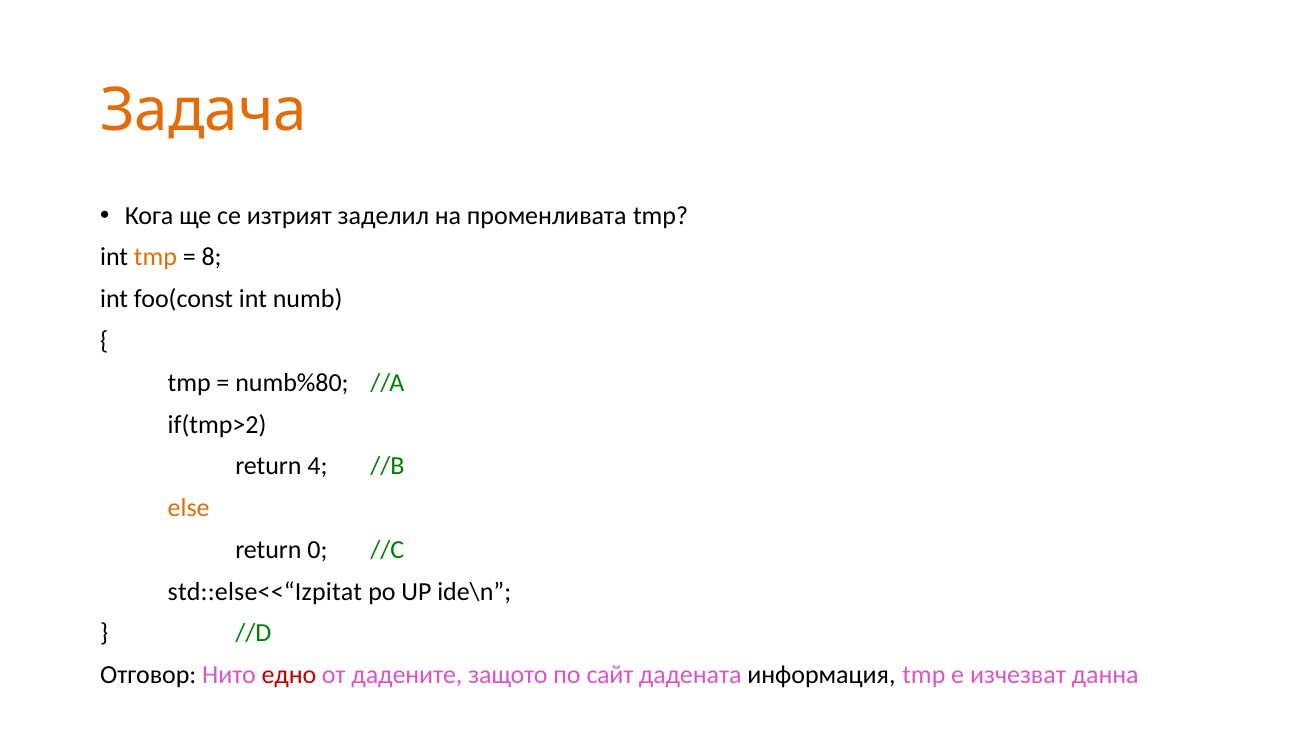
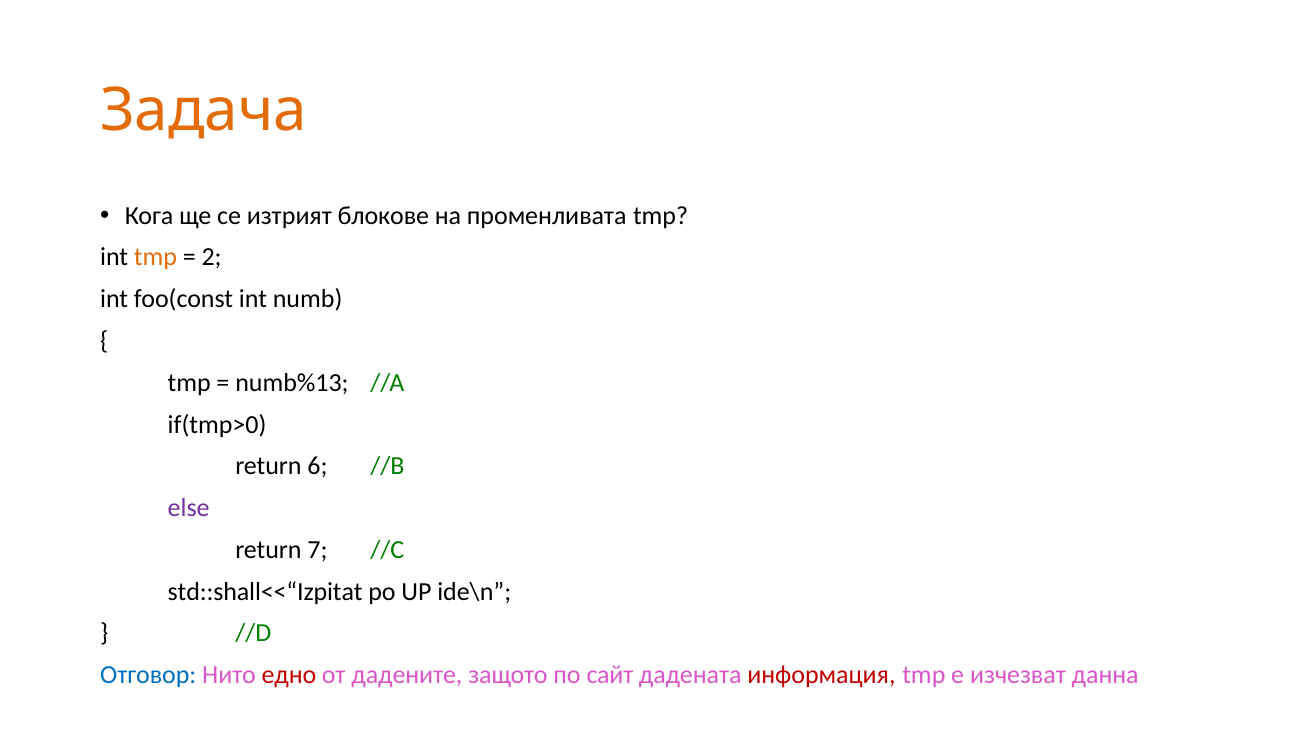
заделил: заделил -> блокове (383, 216)
8: 8 -> 2 (212, 257)
numb%80: numb%80 -> numb%13 (292, 383)
if(tmp>2: if(tmp>2 -> if(tmp>0 (217, 424)
4: 4 -> 6 (318, 466)
else colour: orange -> purple (189, 508)
0: 0 -> 7 (318, 550)
std::else<<“Izpitat: std::else<<“Izpitat -> std::shall<<“Izpitat (265, 592)
Отговор colour: black -> blue (148, 675)
информация colour: black -> red (821, 675)
